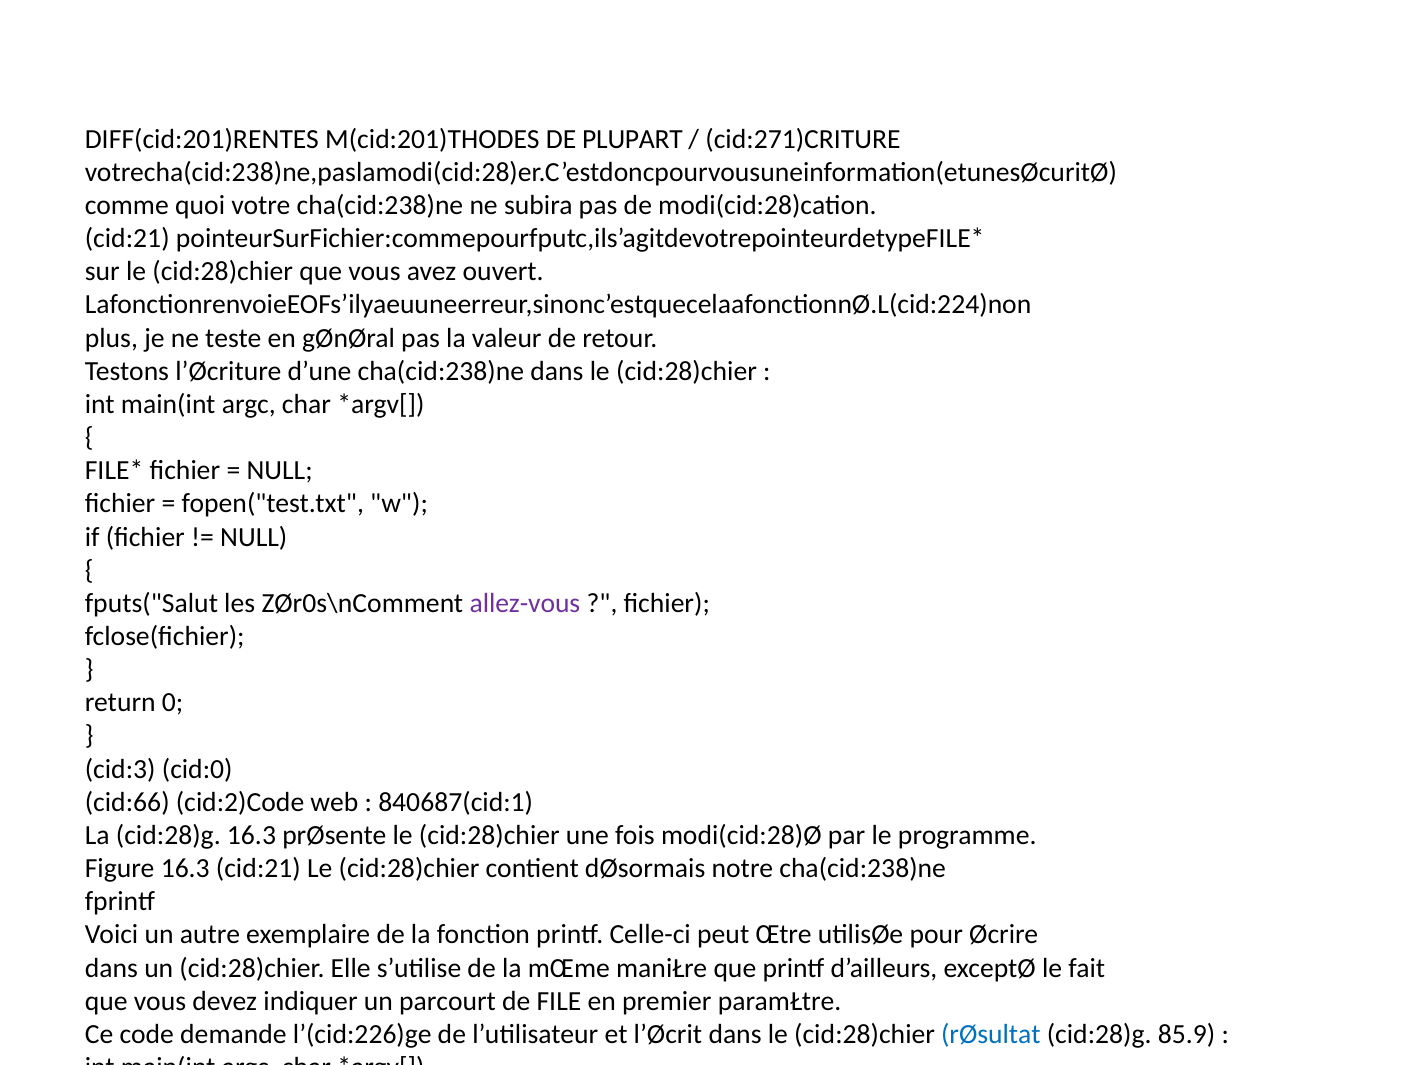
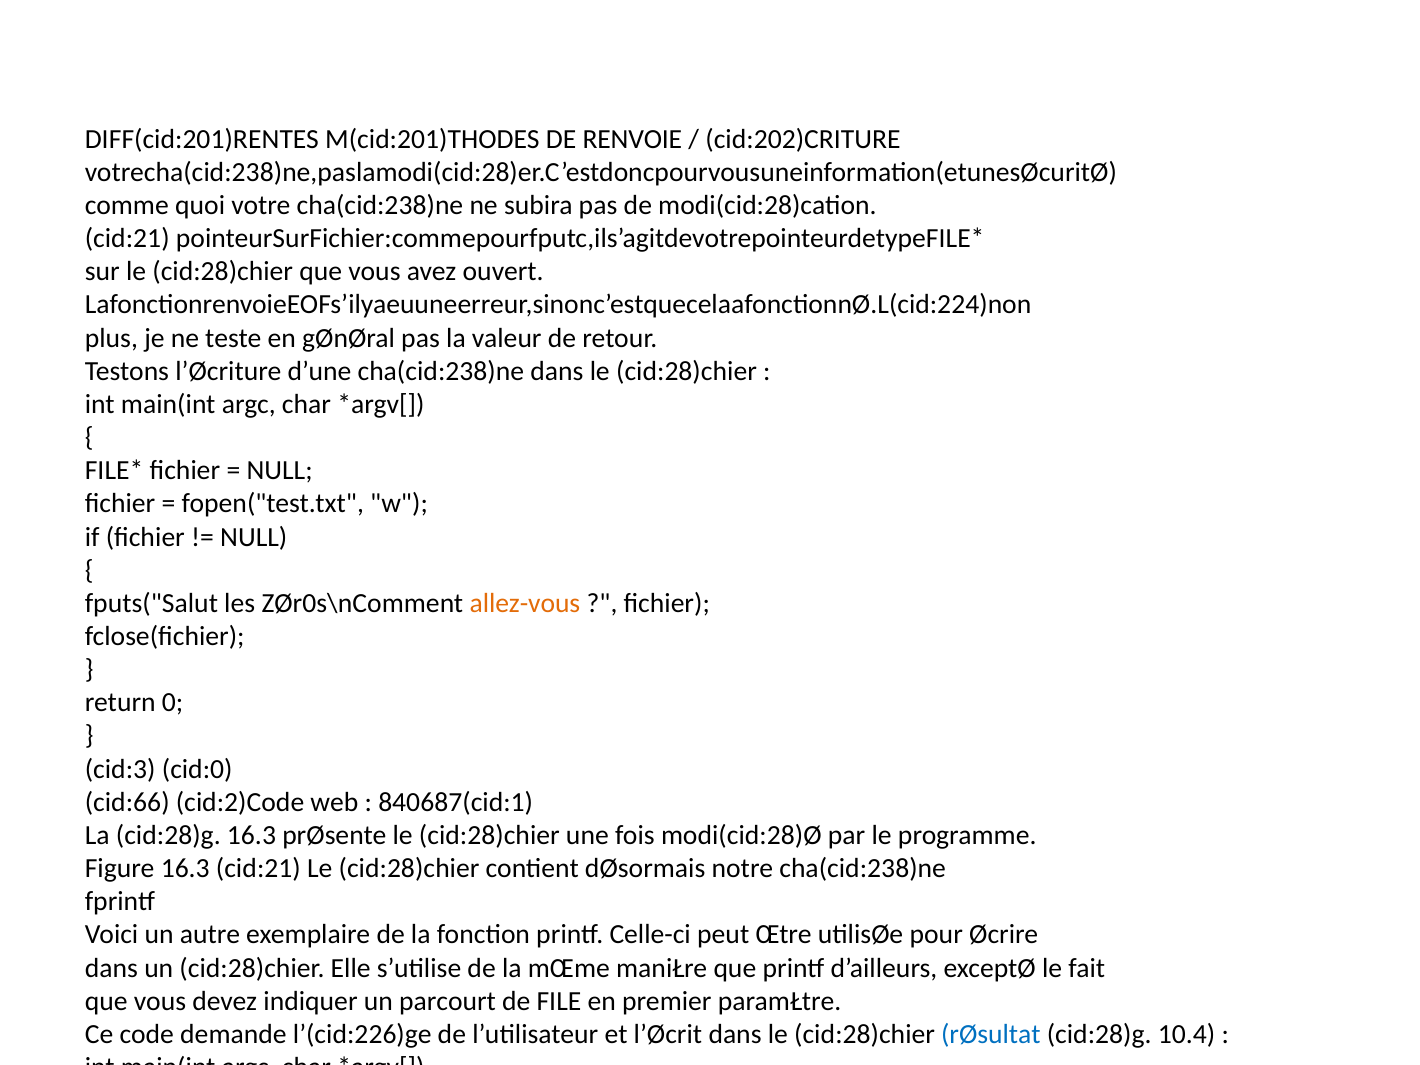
PLUPART: PLUPART -> RENVOIE (632, 139)
cid:271)CRITURE: cid:271)CRITURE -> cid:202)CRITURE (803, 139)
allez-vous colour: purple -> orange (525, 603)
85.9: 85.9 -> 10.4 (1186, 1034)
